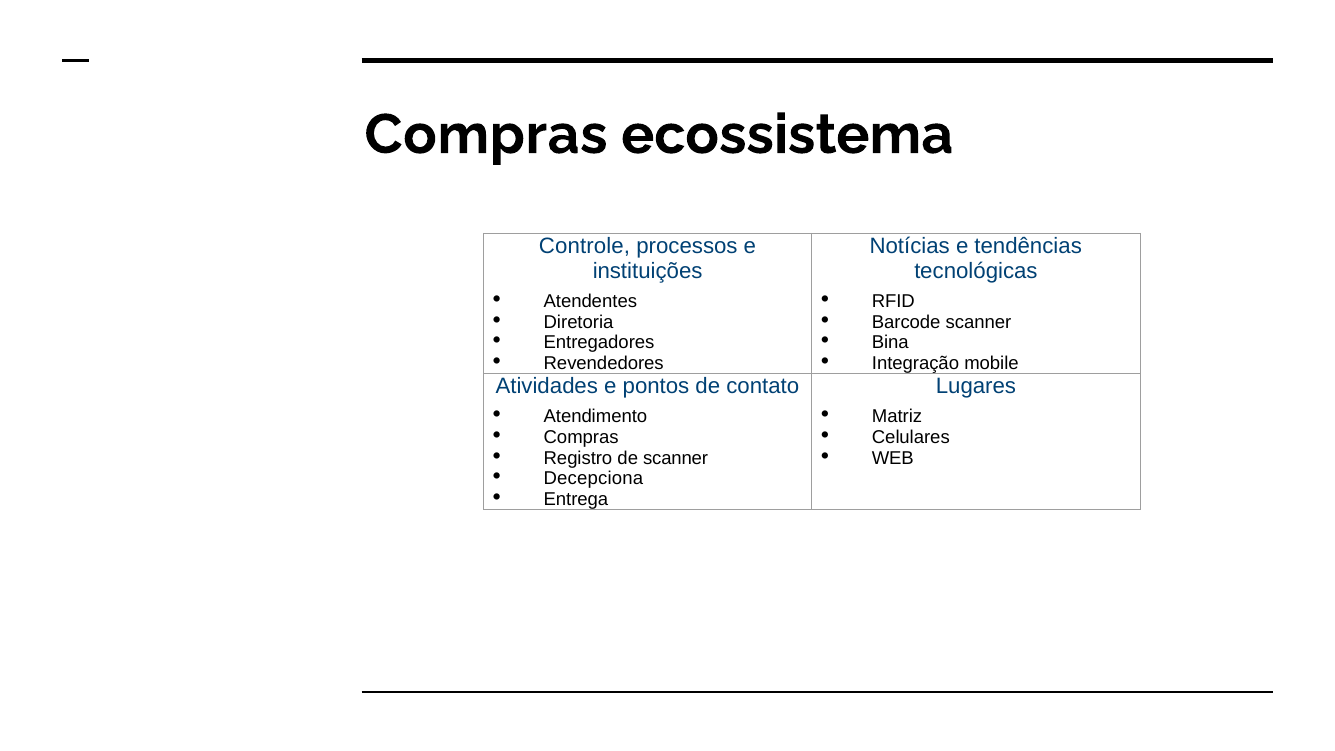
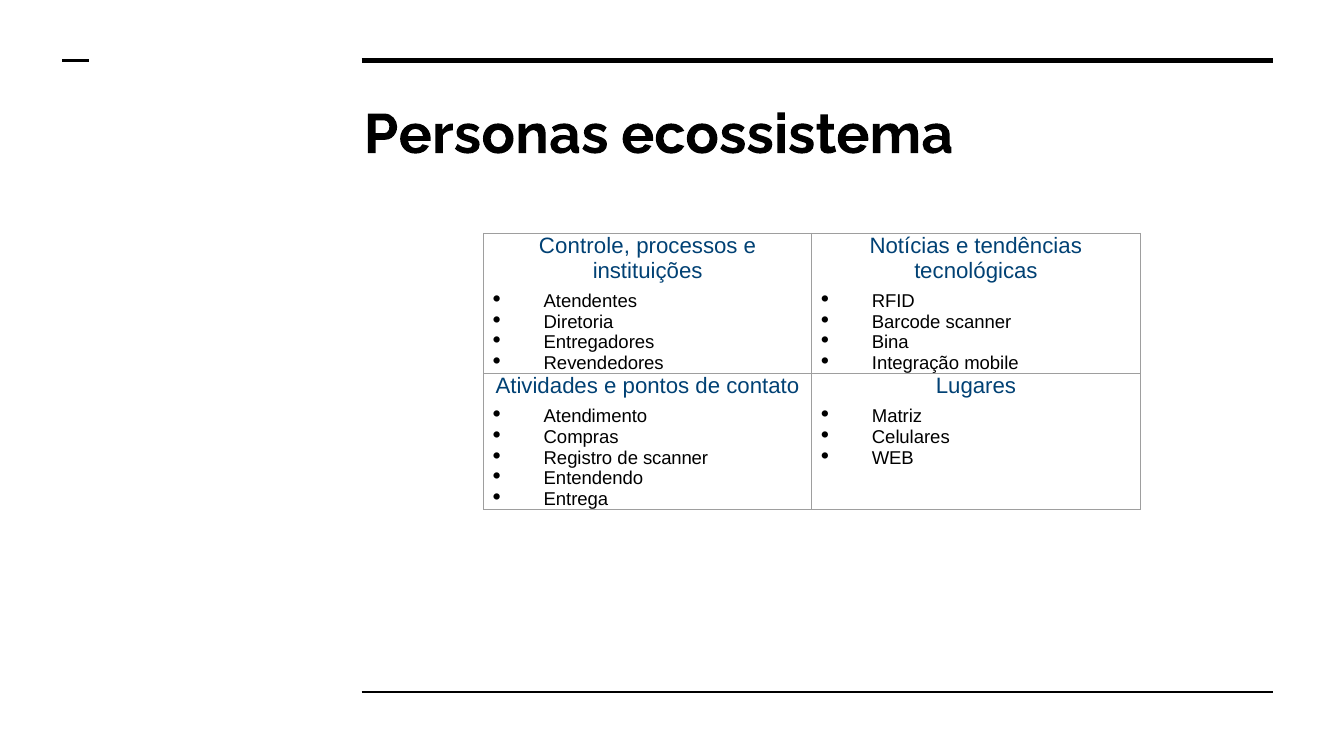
Compras: Compras -> Personas (486, 135)
Decepciona: Decepciona -> Entendendo (593, 479)
